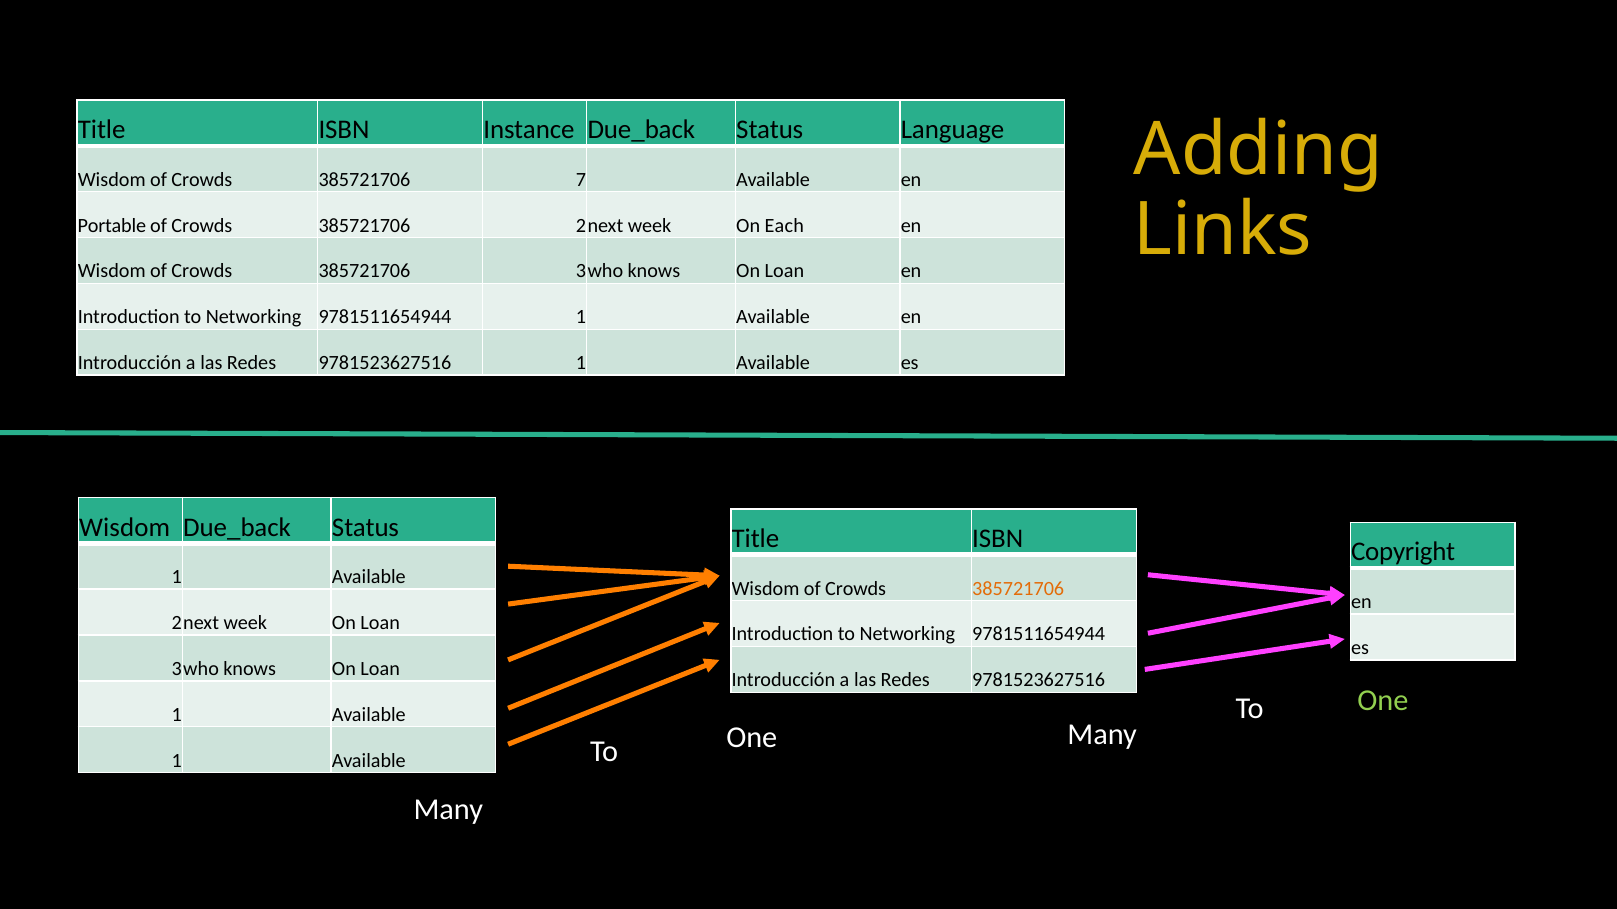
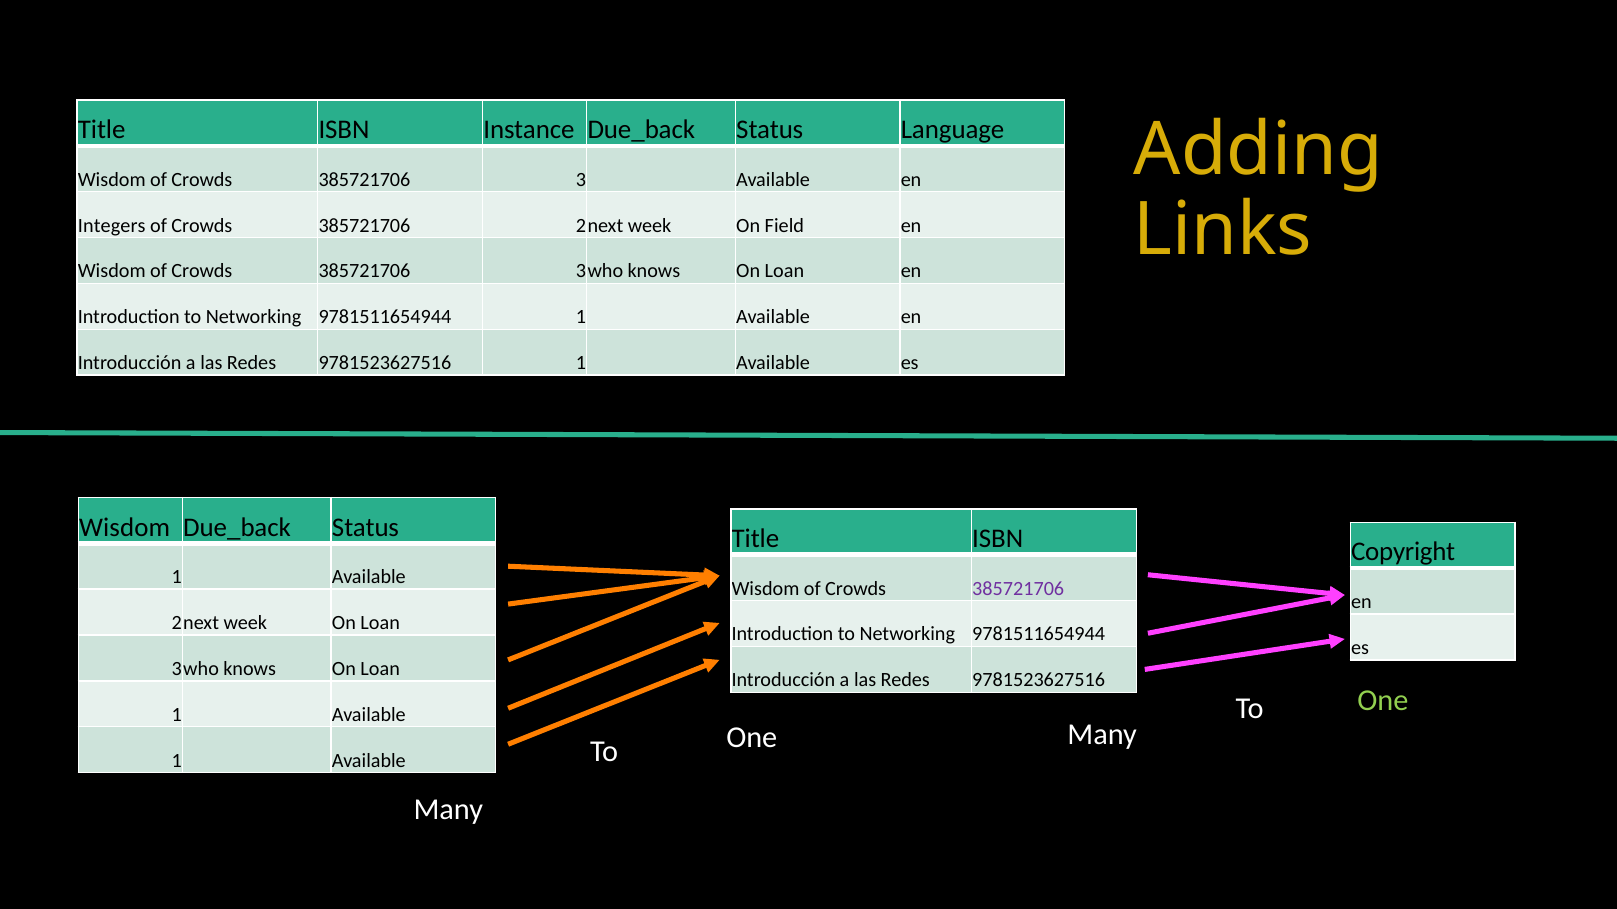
7: 7 -> 3 (581, 180)
Portable: Portable -> Integers (112, 226)
Each: Each -> Field (784, 226)
385721706 colour: orange -> purple (1018, 589)
